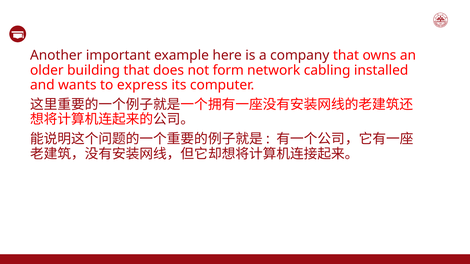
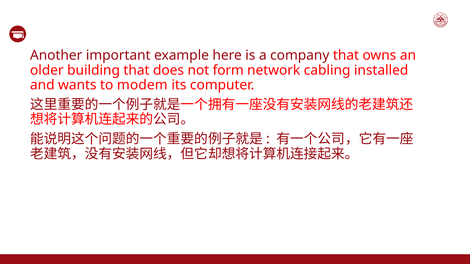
express: express -> modem (142, 85)
